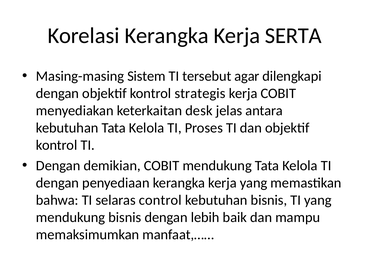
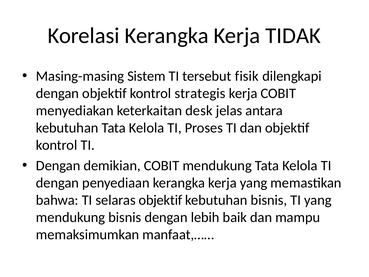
SERTA: SERTA -> TIDAK (293, 36)
agar: agar -> fisik (247, 76)
selaras control: control -> objektif (160, 200)
